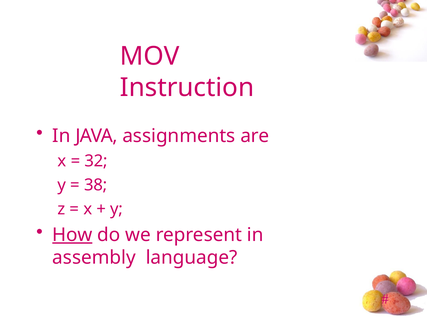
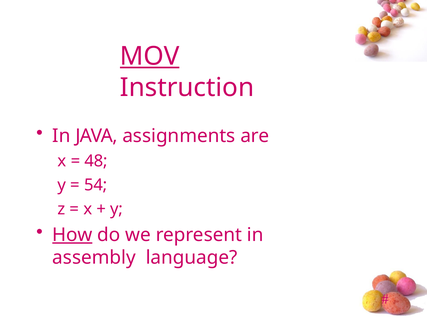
MOV underline: none -> present (150, 56)
32: 32 -> 48 (96, 161)
38: 38 -> 54 (96, 185)
